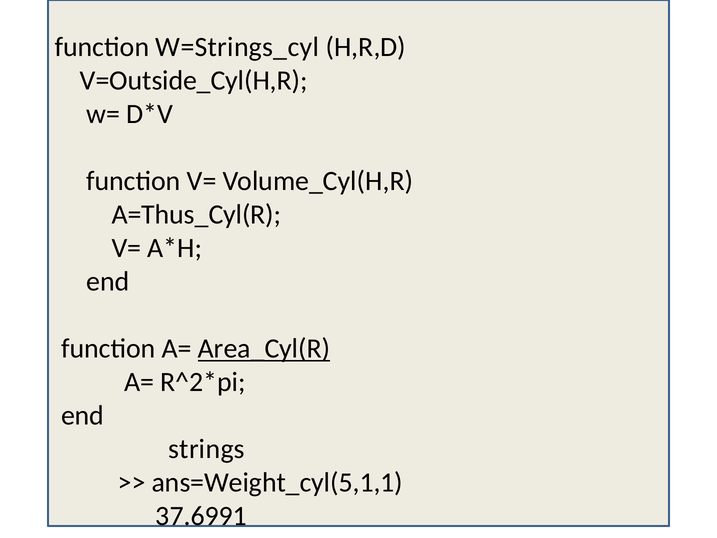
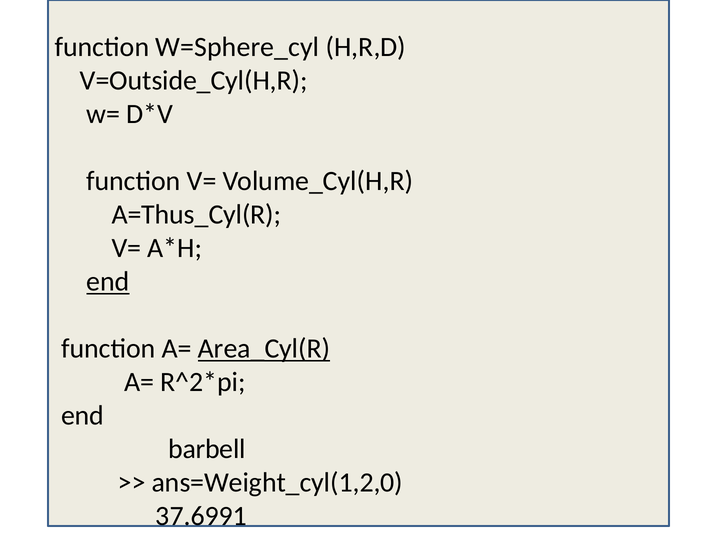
W=Strings_cyl: W=Strings_cyl -> W=Sphere_cyl (237, 47)
end underline: none -> present (108, 282)
strings: strings -> barbell (207, 449)
ans=Weight_cyl(5,1,1: ans=Weight_cyl(5,1,1 -> ans=Weight_cyl(1,2,0 (277, 482)
